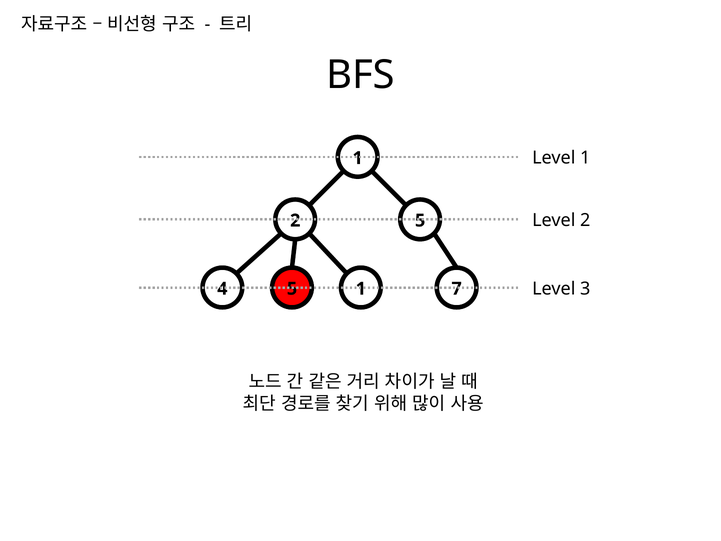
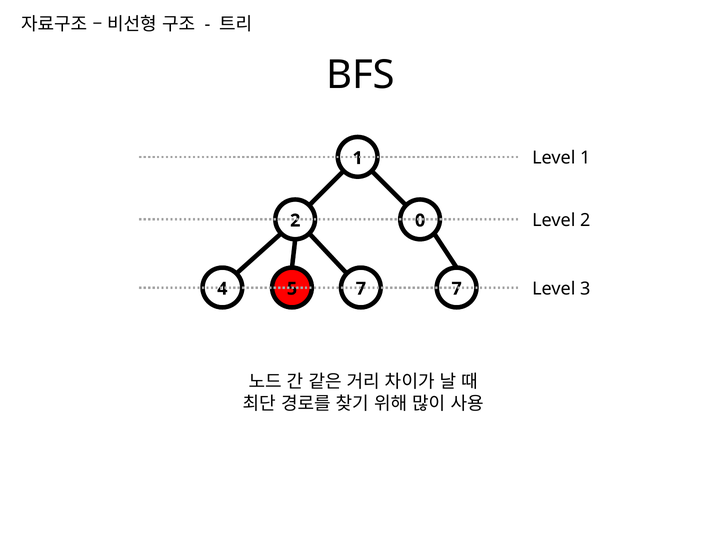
2 5: 5 -> 0 (420, 220)
4 1: 1 -> 7 (361, 289)
